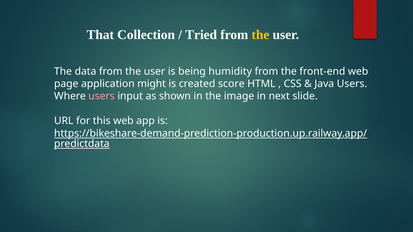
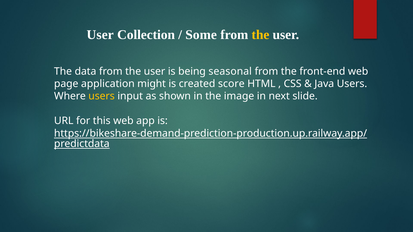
That: That -> User (100, 35)
Tried: Tried -> Some (201, 35)
humidity: humidity -> seasonal (230, 72)
users colour: pink -> yellow (102, 96)
